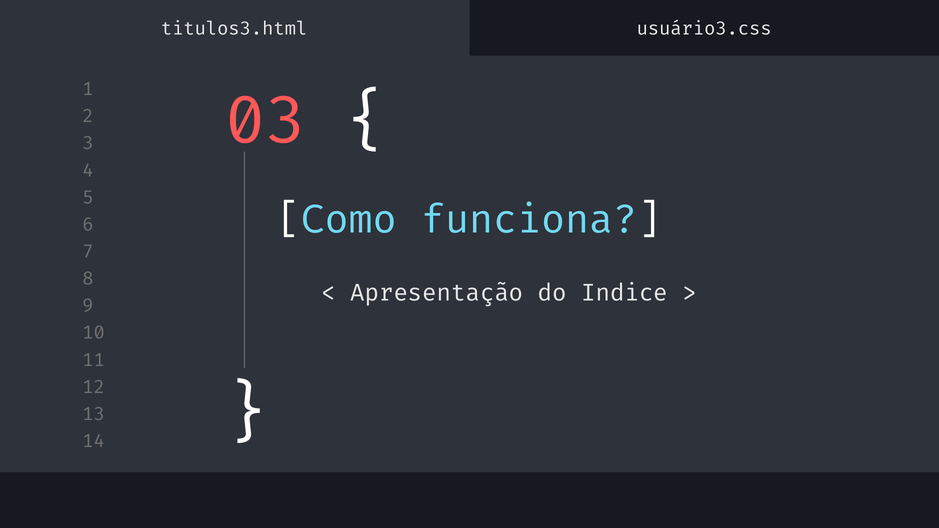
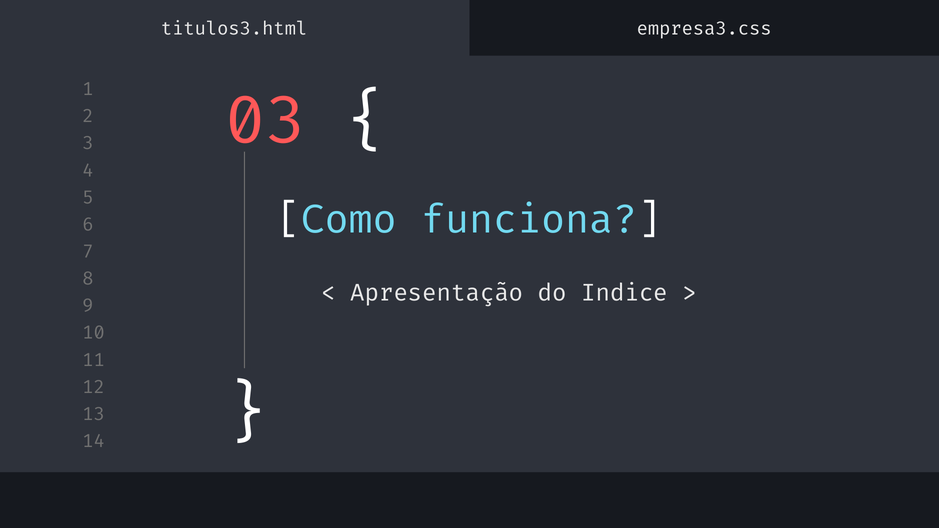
usuário3.css: usuário3.css -> empresa3.css (704, 29)
